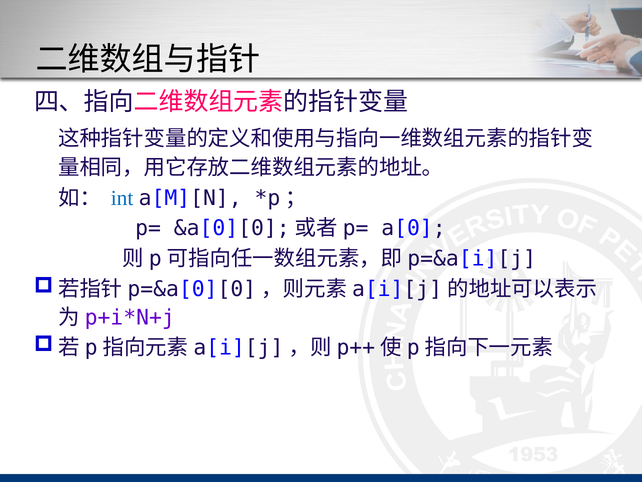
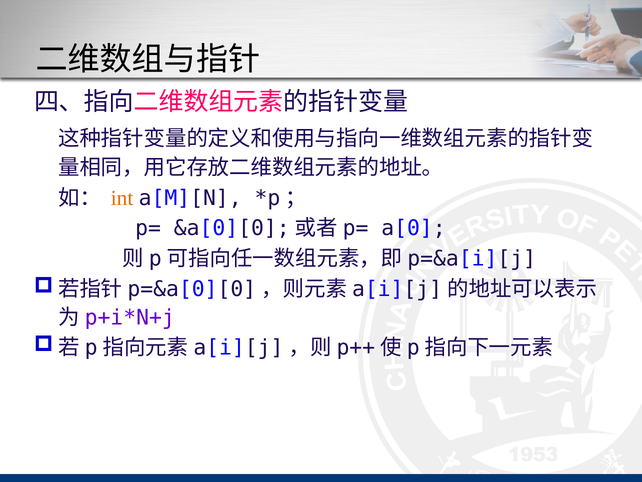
int colour: blue -> orange (122, 198)
